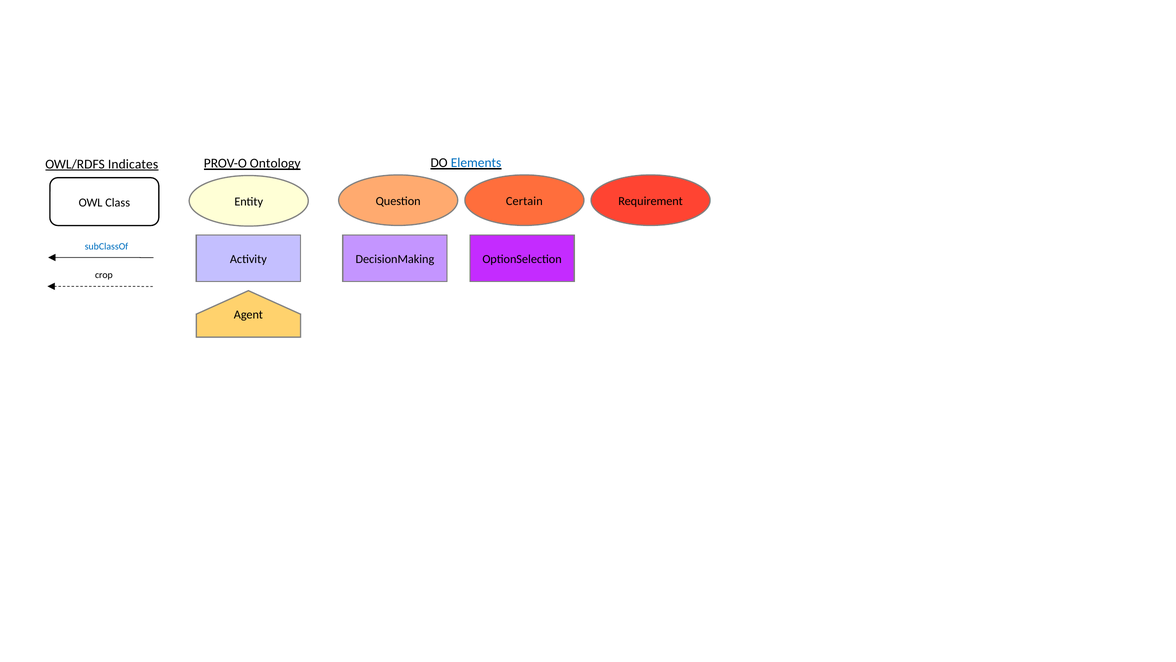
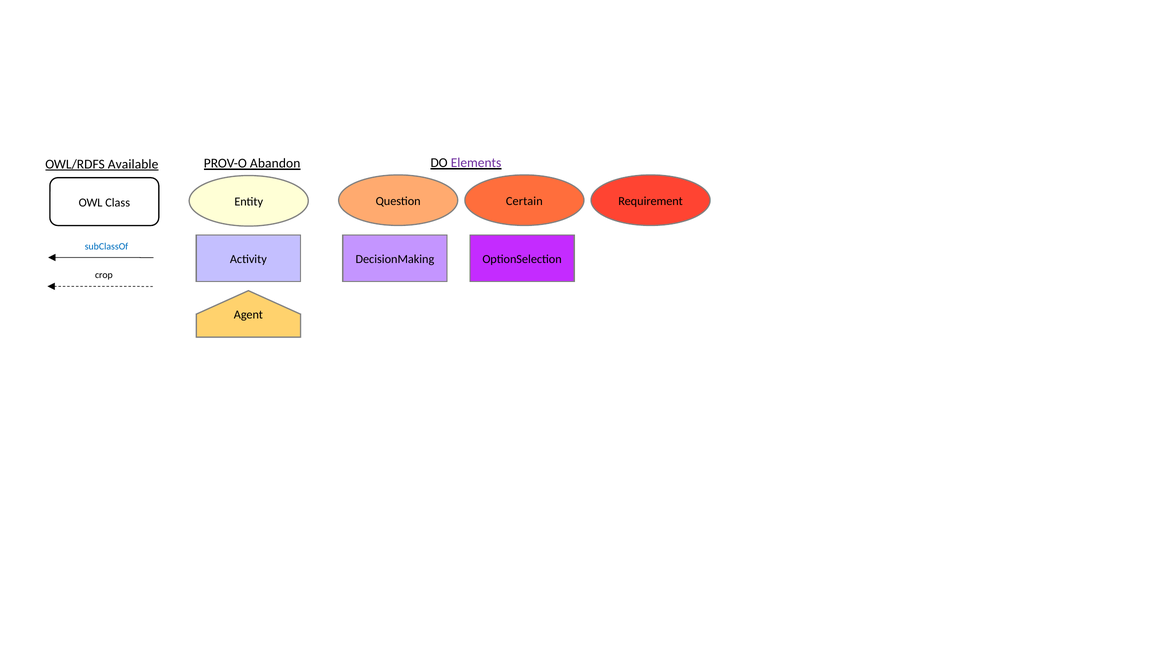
Elements colour: blue -> purple (476, 163)
Ontology: Ontology -> Abandon (275, 163)
Indicates: Indicates -> Available (133, 164)
